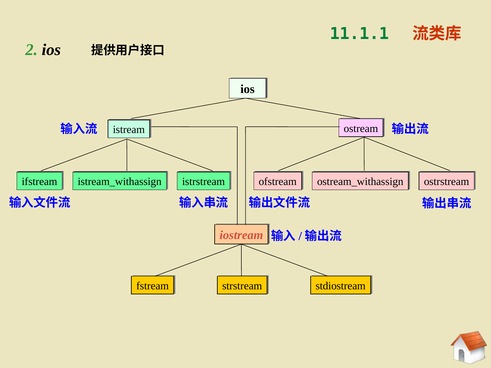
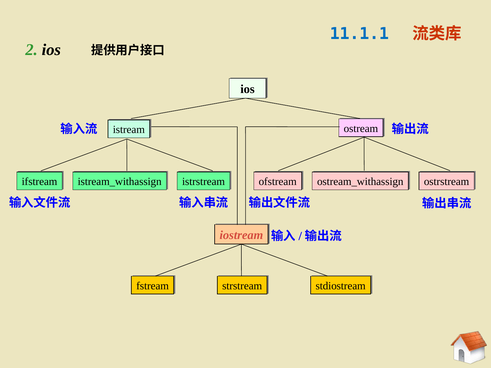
11.1.1 colour: green -> blue (359, 34)
